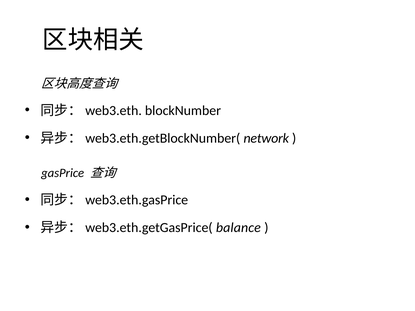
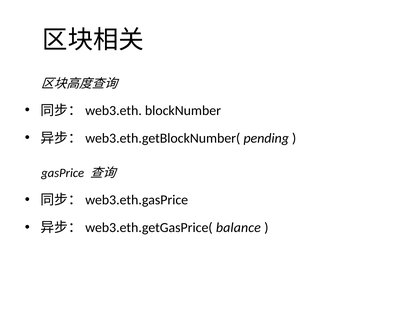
network: network -> pending (266, 138)
